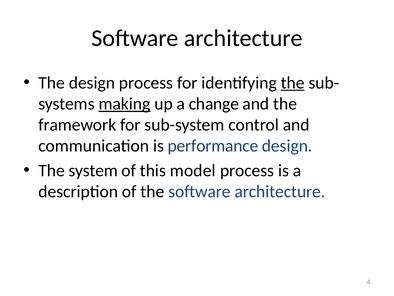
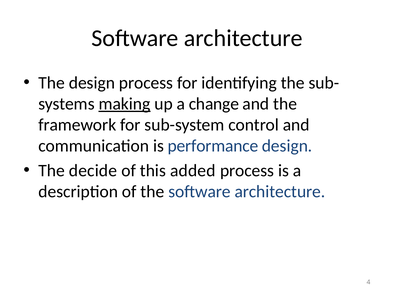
the underline: present -> none (293, 83)
system: system -> decide (93, 170)
model: model -> added (193, 170)
